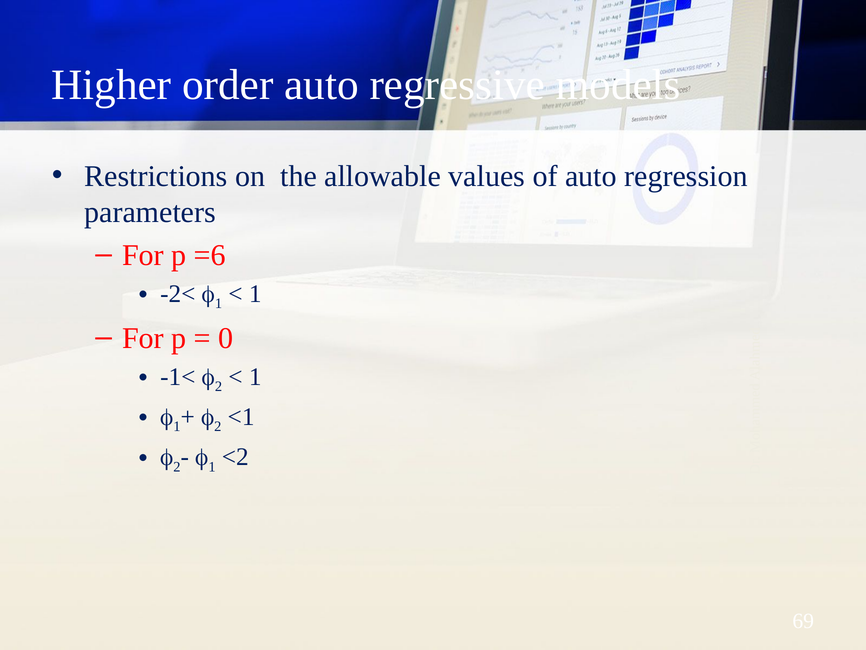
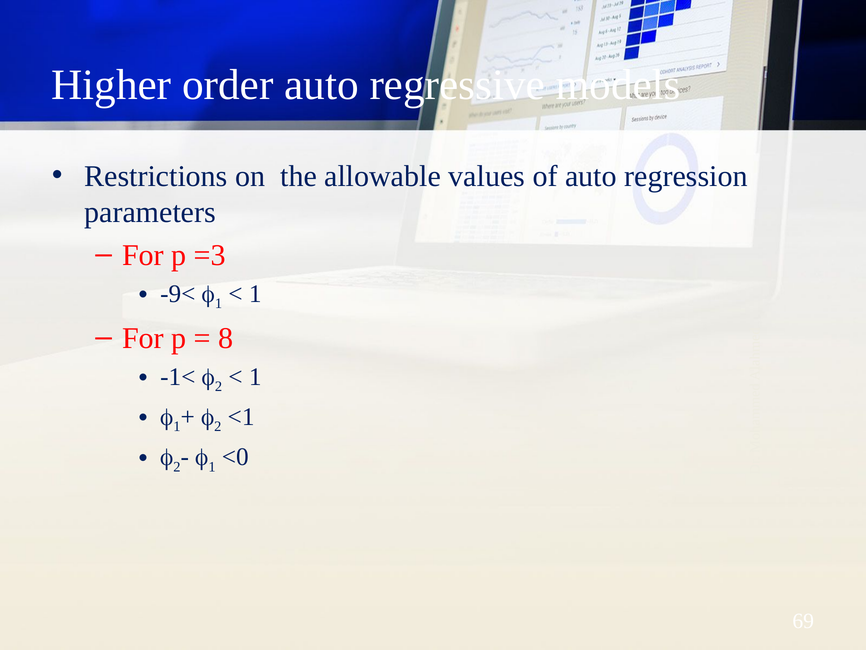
=6: =6 -> =3 (210, 255)
-2<: -2< -> -9< (178, 294)
0: 0 -> 8 (226, 338)
<2: <2 -> <0 (235, 457)
